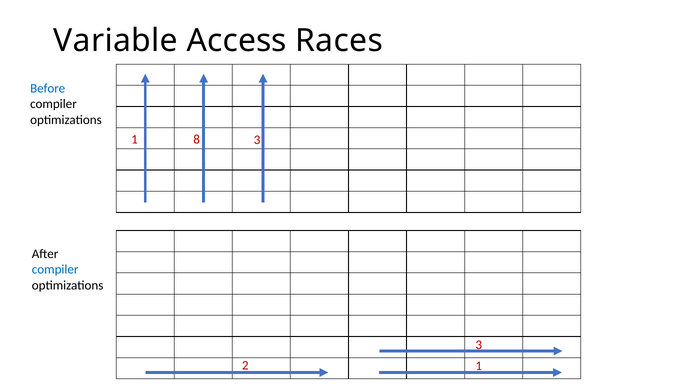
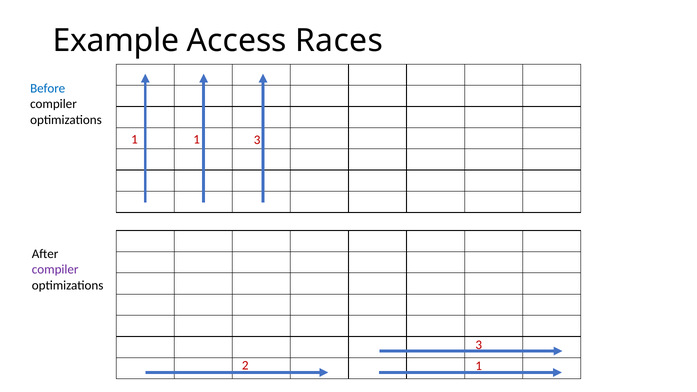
Variable: Variable -> Example (116, 40)
1 8: 8 -> 1 (197, 140)
compiler colour: blue -> purple (55, 270)
